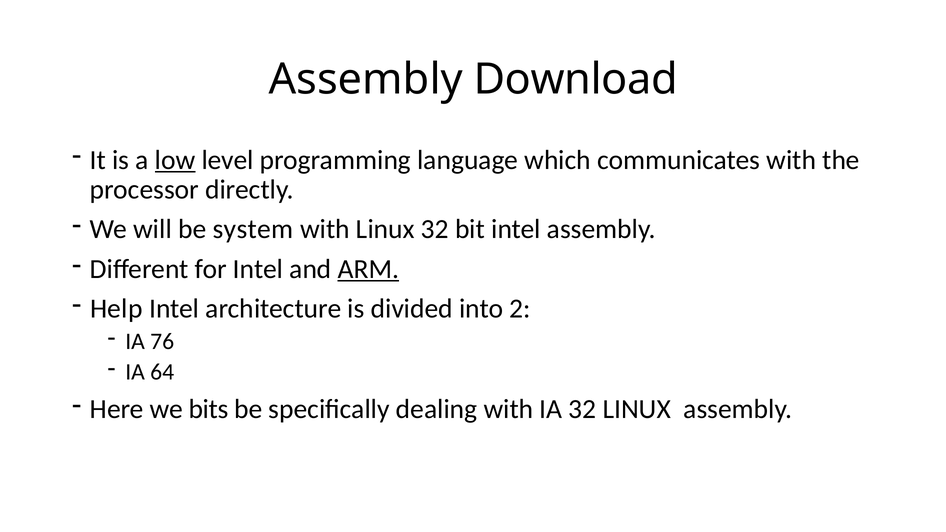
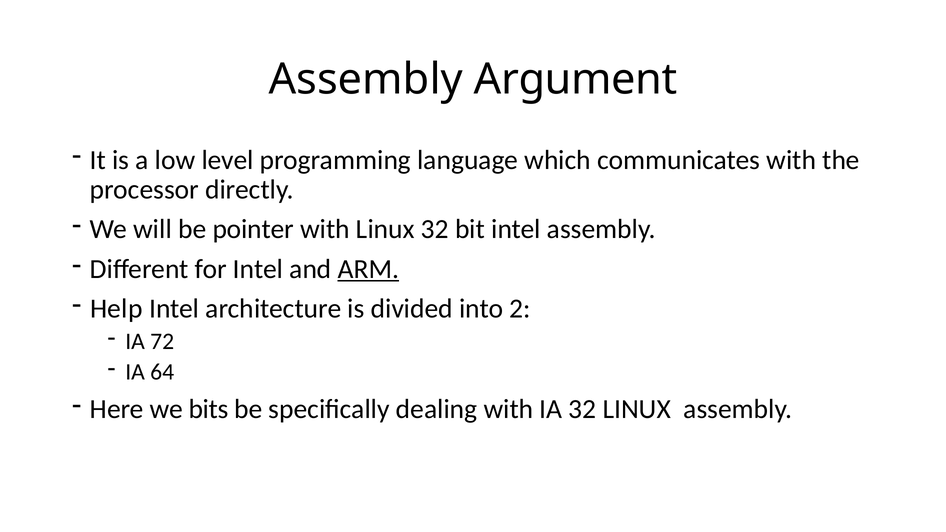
Download: Download -> Argument (576, 79)
low underline: present -> none (175, 160)
system: system -> pointer (253, 229)
76: 76 -> 72 (162, 341)
